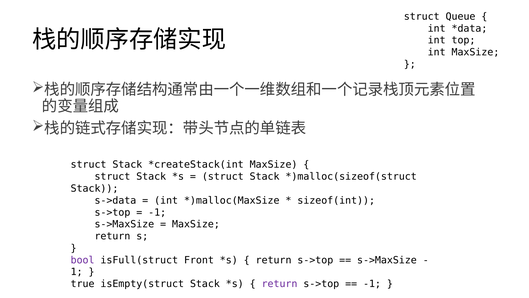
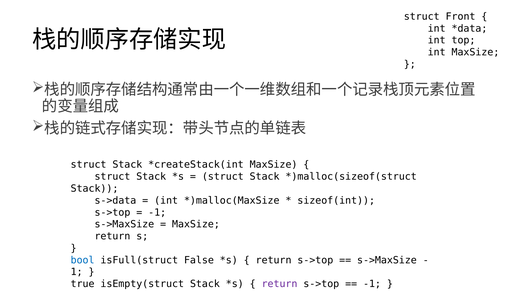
Queue: Queue -> Front (461, 17)
bool colour: purple -> blue (83, 260)
Front: Front -> False (199, 260)
